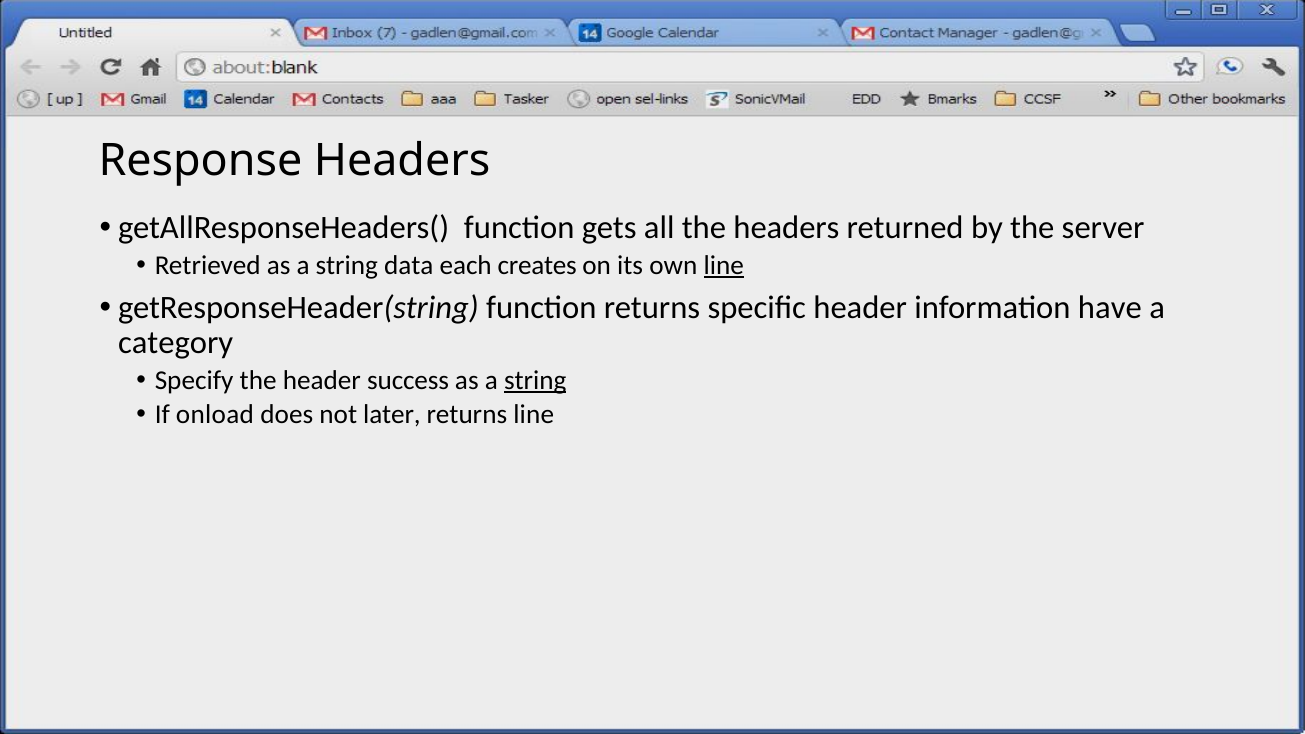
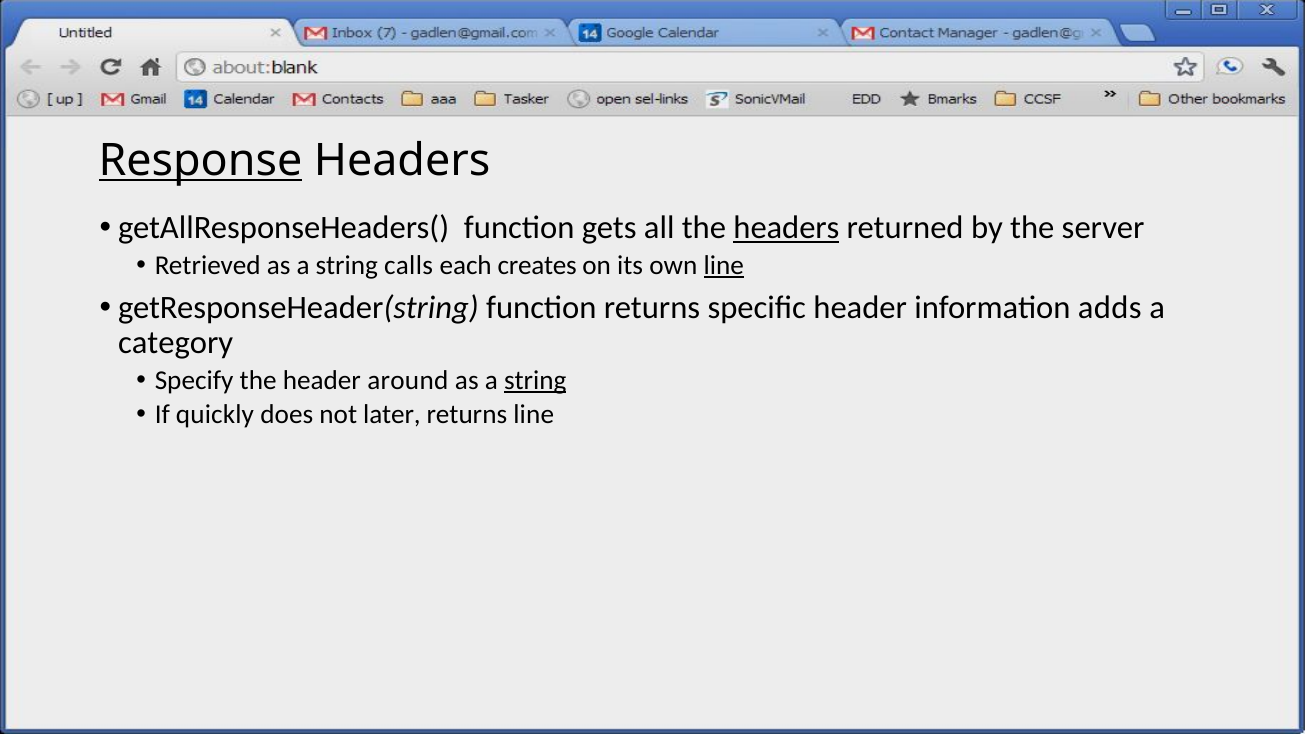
Response underline: none -> present (200, 161)
headers underline: none -> present (786, 228)
data: data -> calls (409, 265)
have: have -> adds (1110, 308)
success: success -> around (408, 380)
onload: onload -> quickly (215, 415)
